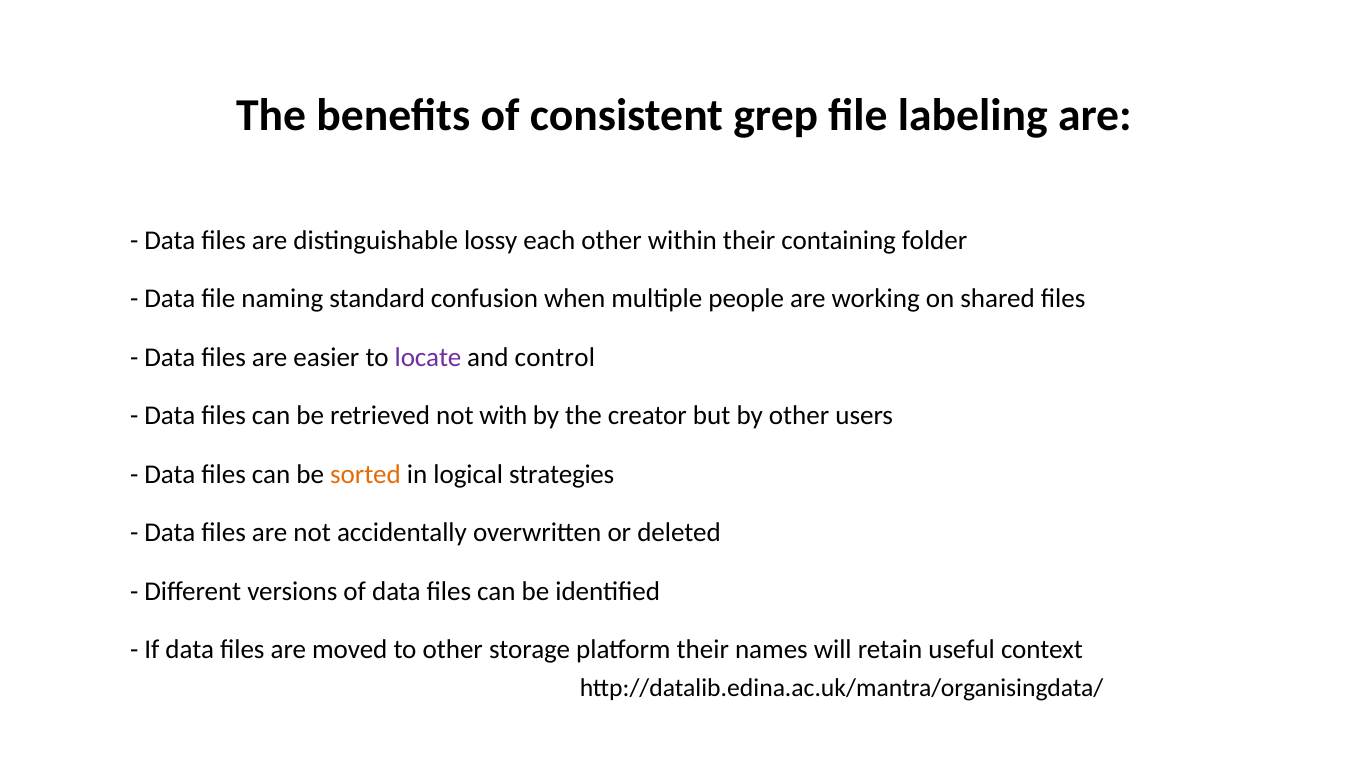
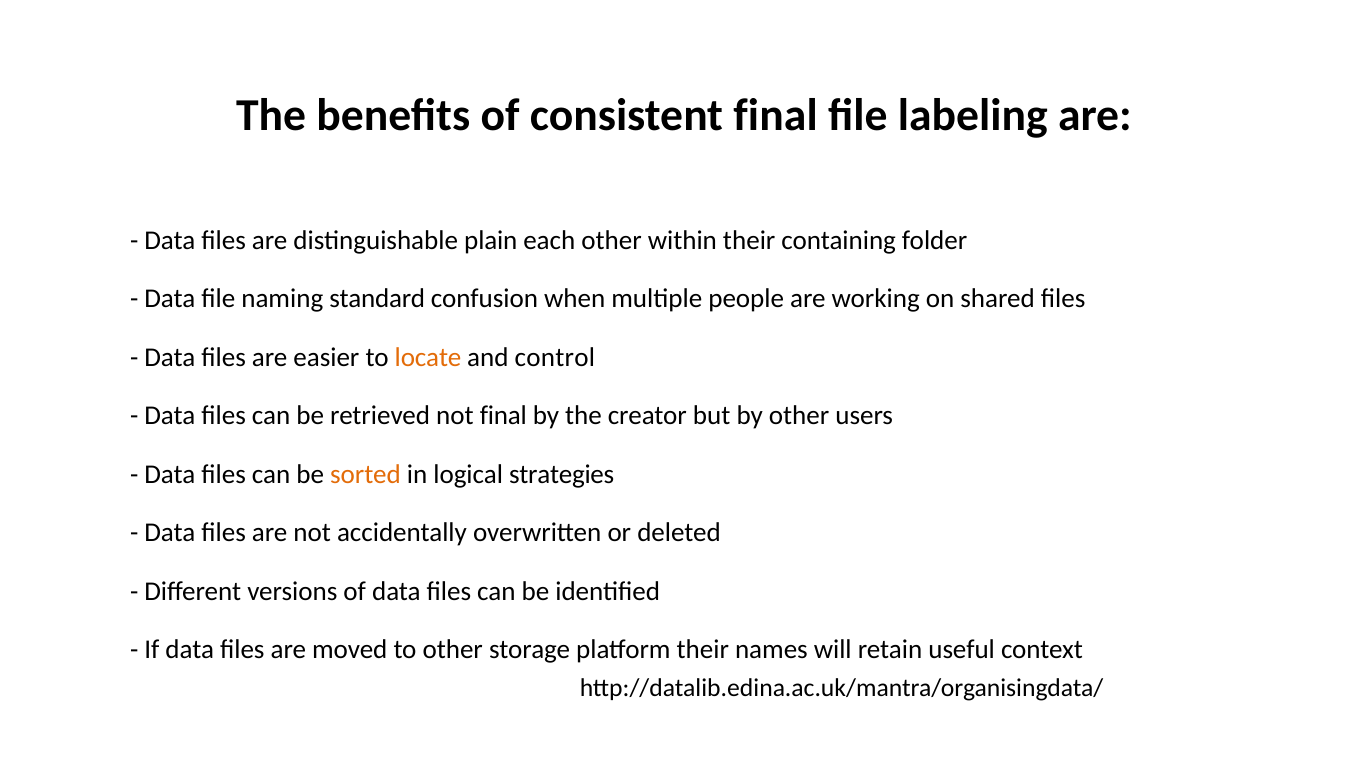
consistent grep: grep -> final (776, 115)
lossy: lossy -> plain (491, 240)
locate colour: purple -> orange (428, 357)
not with: with -> final (503, 416)
